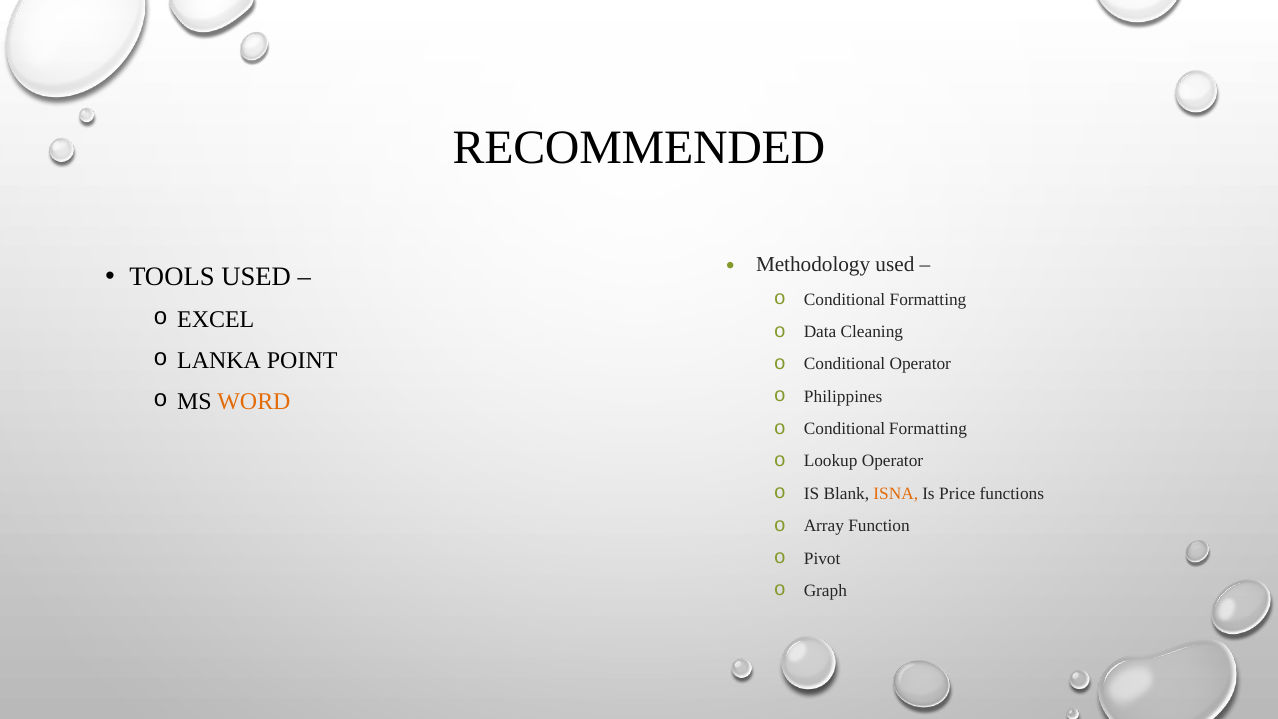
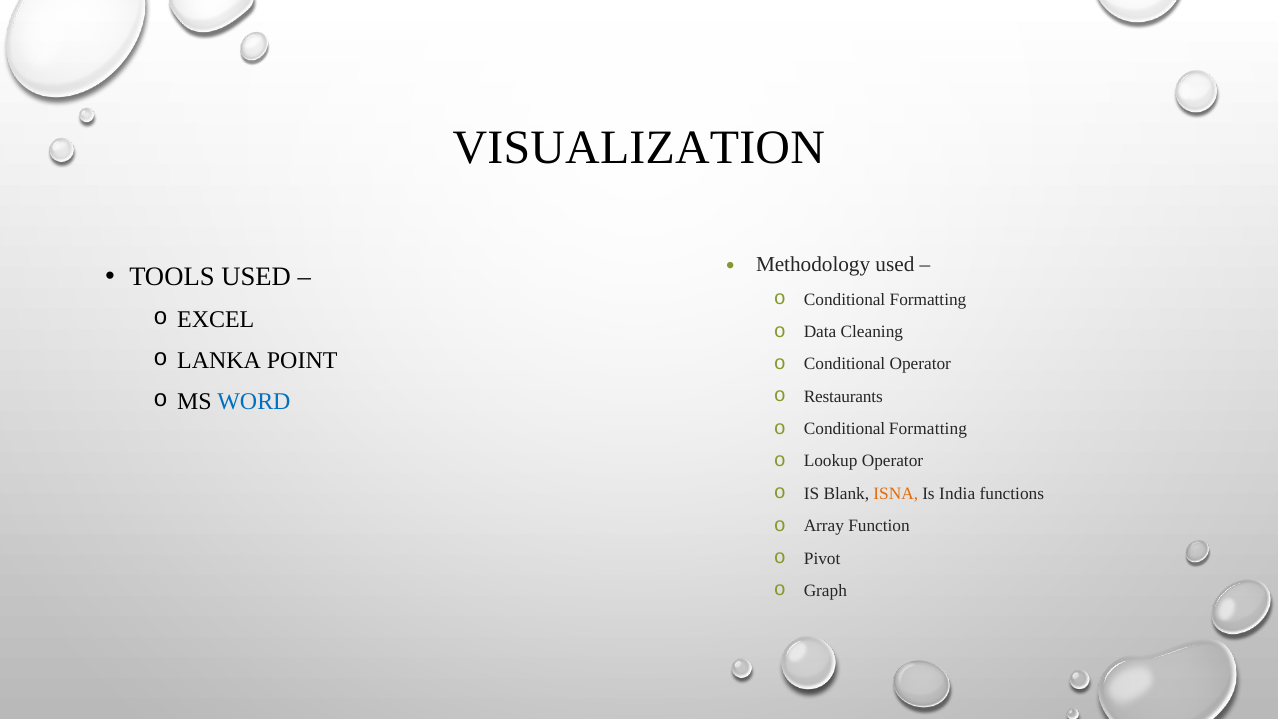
RECOMMENDED: RECOMMENDED -> VISUALIZATION (639, 148)
Philippines: Philippines -> Restaurants (843, 397)
WORD colour: orange -> blue (254, 402)
Price: Price -> India (957, 494)
